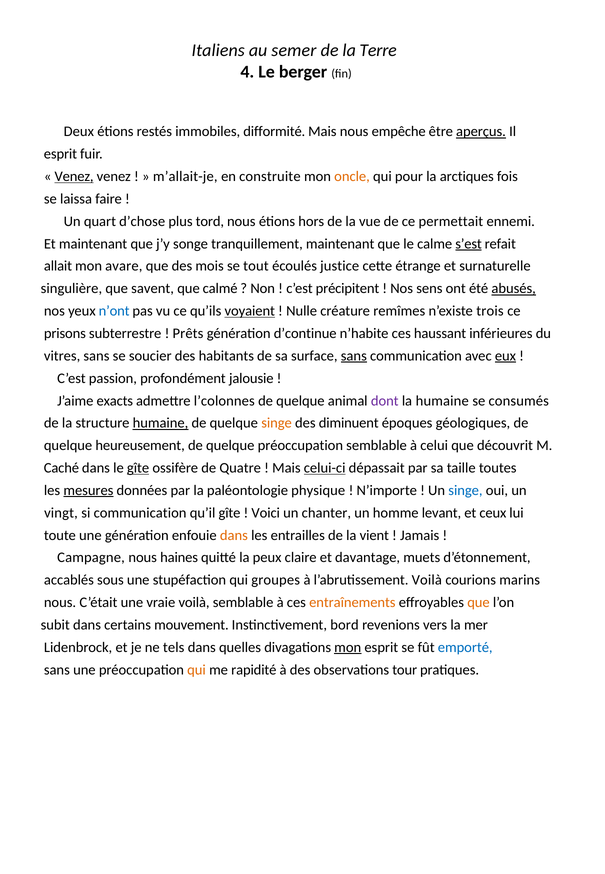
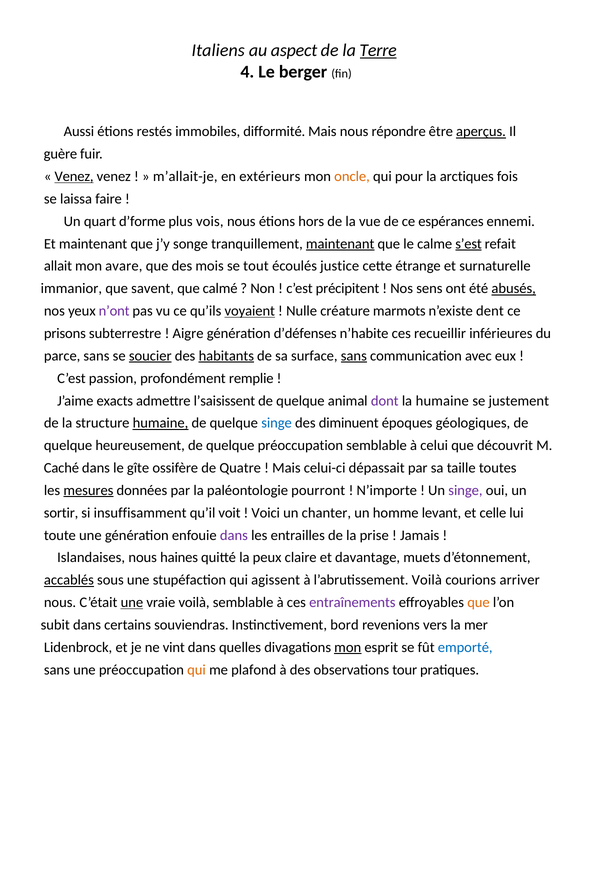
semer: semer -> aspect (294, 50)
Terre underline: none -> present (378, 50)
Deux: Deux -> Aussi (79, 132)
empêche: empêche -> répondre (399, 132)
esprit: esprit -> guère (60, 154)
construite: construite -> extérieurs (270, 176)
d’chose: d’chose -> d’forme (142, 221)
tord: tord -> vois (210, 221)
permettait: permettait -> espérances (451, 221)
maintenant underline: none -> present (340, 244)
singulière: singulière -> immanior (71, 289)
n’ont colour: blue -> purple (114, 311)
remîmes: remîmes -> marmots (399, 311)
trois: trois -> dent (490, 311)
Prêts: Prêts -> Aigre (188, 333)
d’continue: d’continue -> d’défenses (305, 333)
haussant: haussant -> recueillir (440, 333)
vitres: vitres -> parce (62, 356)
soucier underline: none -> present (150, 356)
habitants underline: none -> present (226, 356)
eux underline: present -> none (505, 356)
jalousie: jalousie -> remplie (251, 378)
l’colonnes: l’colonnes -> l’saisissent (224, 401)
consumés: consumés -> justement (519, 401)
singe colour: orange -> blue (277, 423)
gîte underline: present -> none (138, 468)
celui-ci underline: present -> none (325, 468)
physique: physique -> pourront (318, 490)
singe colour: blue -> purple (465, 490)
vingt: vingt -> sortir (61, 513)
si communication: communication -> insuffisamment (140, 513)
qu’il gîte: gîte -> voit (229, 513)
ceux: ceux -> celle (493, 513)
dans colour: orange -> purple (234, 535)
vient: vient -> prise (374, 535)
Campagne: Campagne -> Islandaises (91, 558)
accablés underline: none -> present (69, 580)
groupes: groupes -> agissent (276, 580)
marins: marins -> arriver (520, 580)
une underline: none -> present (132, 602)
entraînements colour: orange -> purple (352, 602)
mouvement: mouvement -> souviendras (191, 625)
tels: tels -> vint (174, 647)
rapidité: rapidité -> plafond (254, 670)
